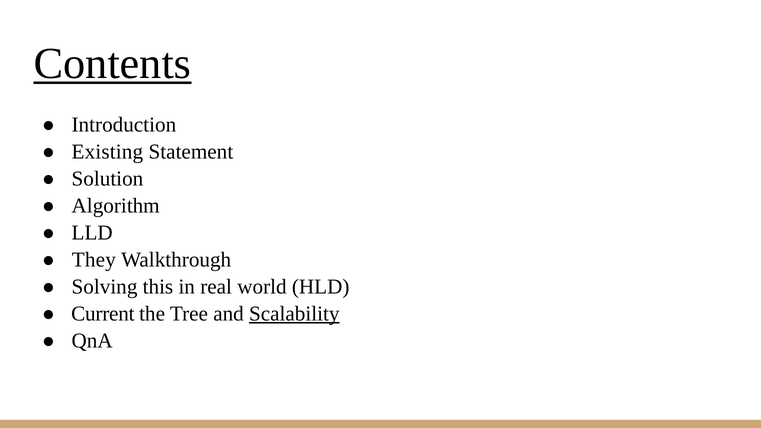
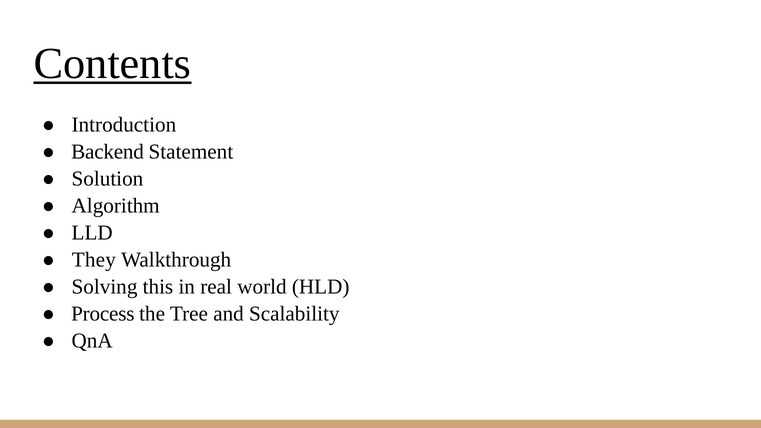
Existing: Existing -> Backend (108, 152)
Current: Current -> Process (103, 314)
Scalability underline: present -> none (294, 314)
